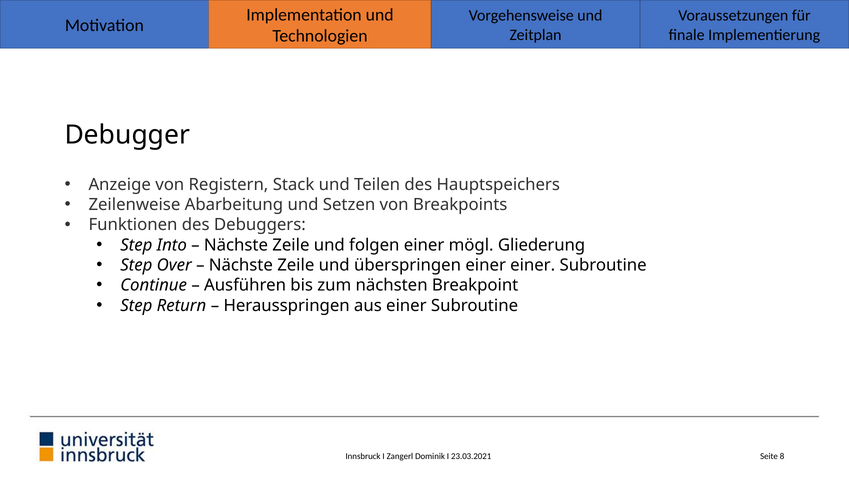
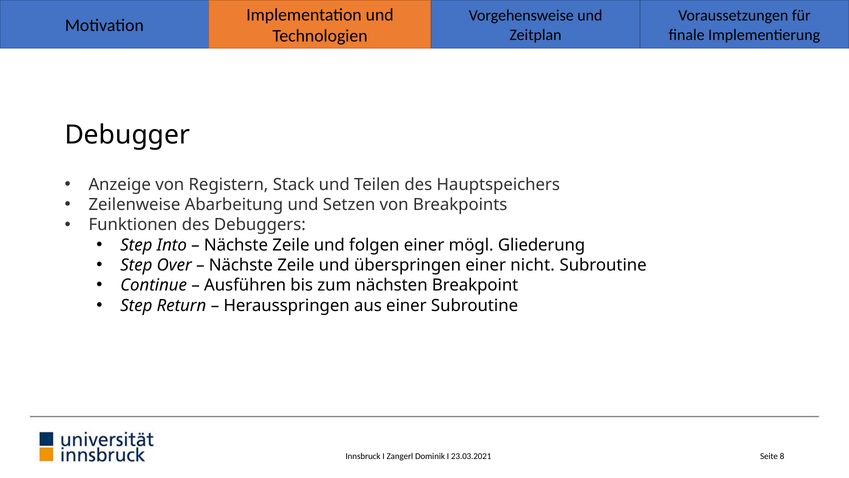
einer einer: einer -> nicht (533, 265)
